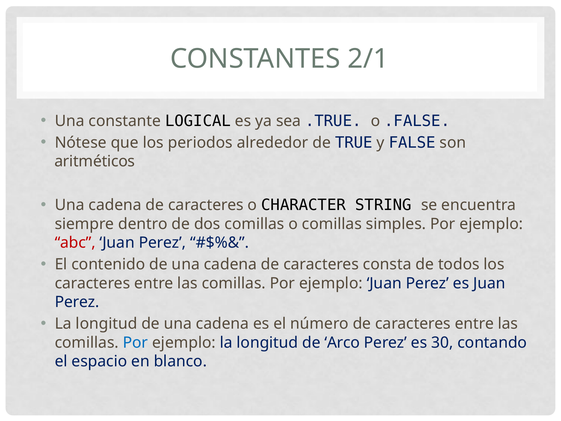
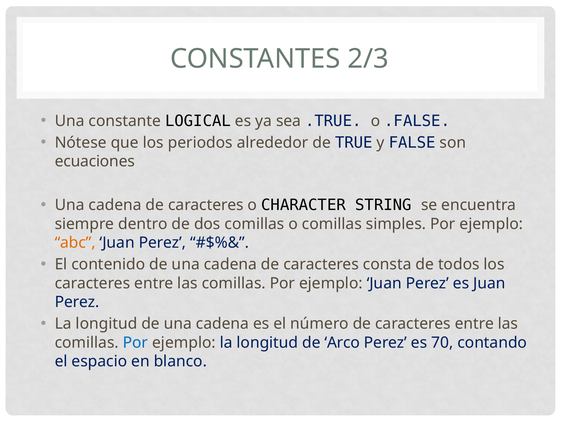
2/1: 2/1 -> 2/3 (368, 59)
aritméticos: aritméticos -> ecuaciones (95, 161)
abc colour: red -> orange (75, 243)
30: 30 -> 70 (442, 342)
